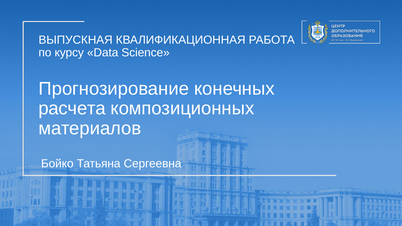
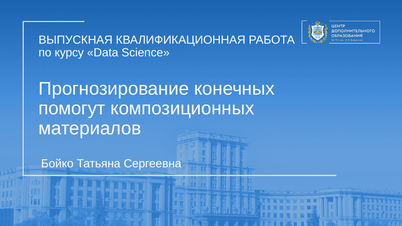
расчета: расчета -> помогут (72, 109)
